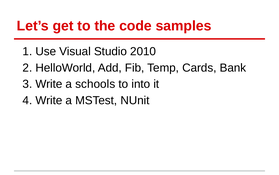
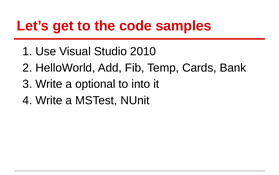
schools: schools -> optional (95, 84)
